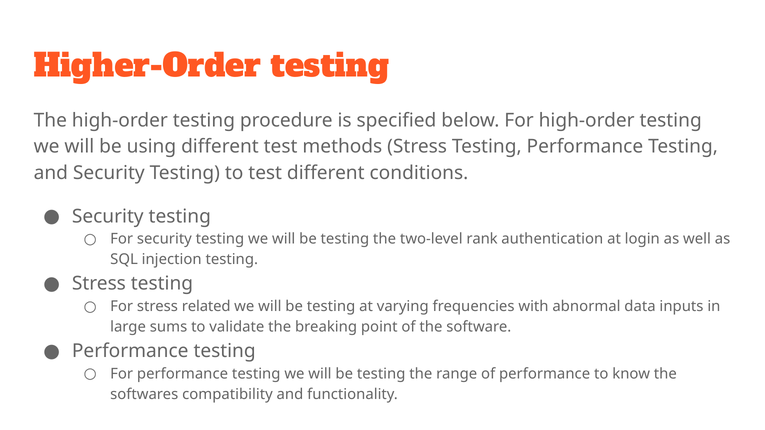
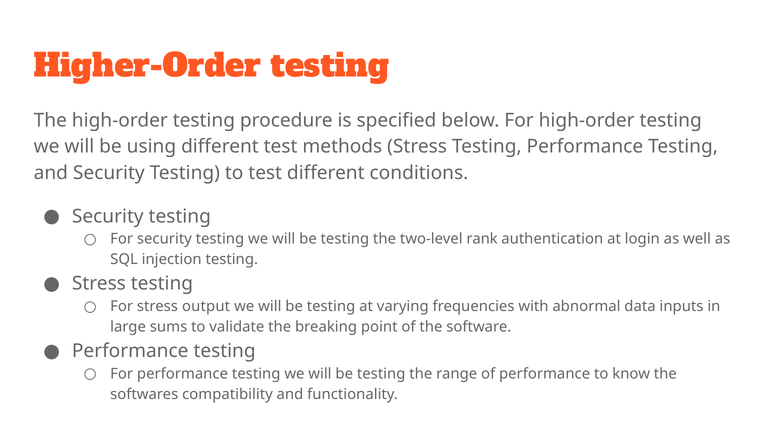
related: related -> output (206, 307)
